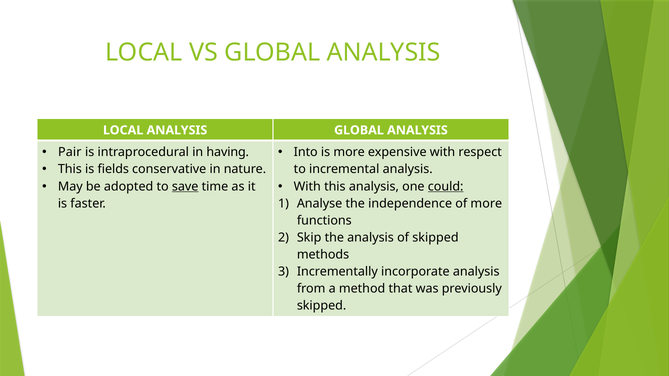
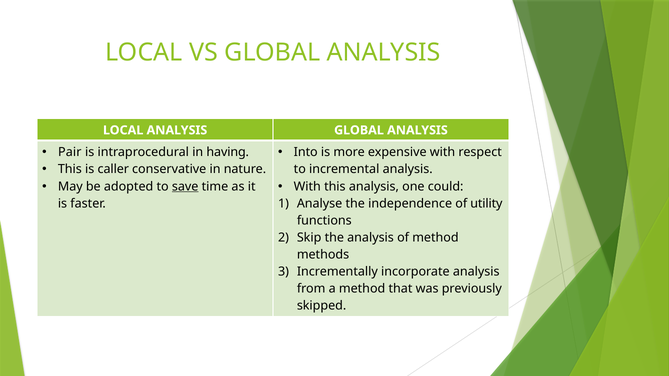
fields: fields -> caller (113, 169)
could underline: present -> none (446, 187)
of more: more -> utility (486, 204)
of skipped: skipped -> method (435, 238)
